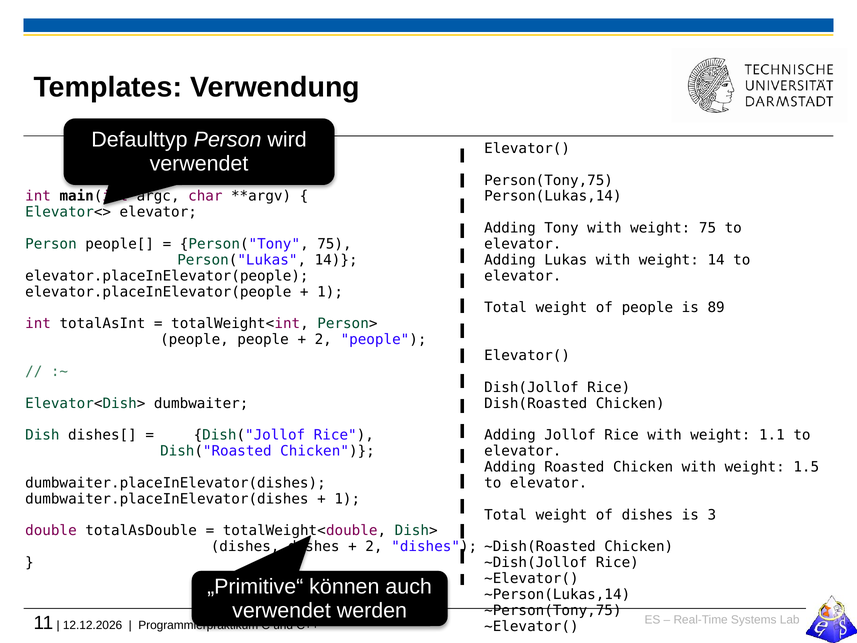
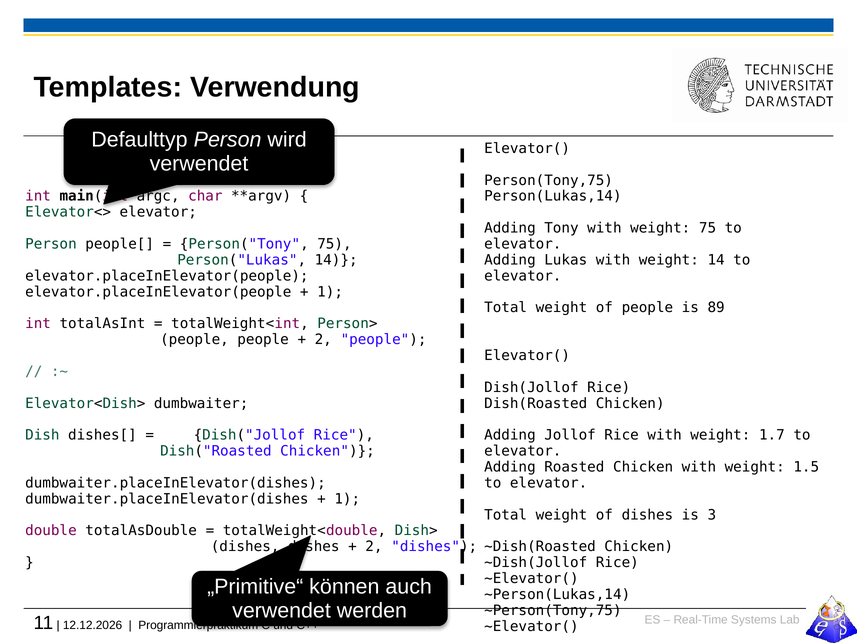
1.1: 1.1 -> 1.7 (772, 435)
